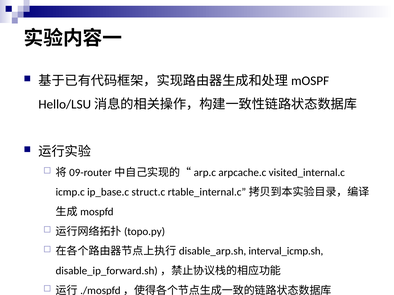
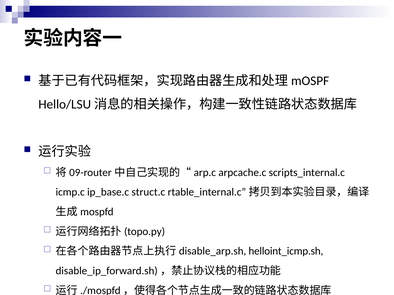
visited_internal.c: visited_internal.c -> scripts_internal.c (307, 173)
interval_icmp.sh: interval_icmp.sh -> helloint_icmp.sh (286, 251)
